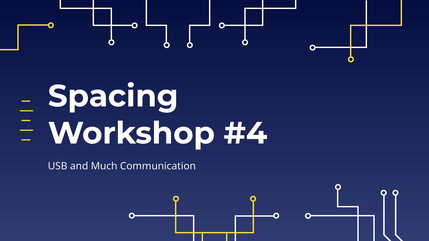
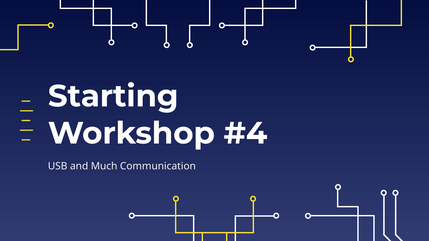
Spacing: Spacing -> Starting (113, 96)
